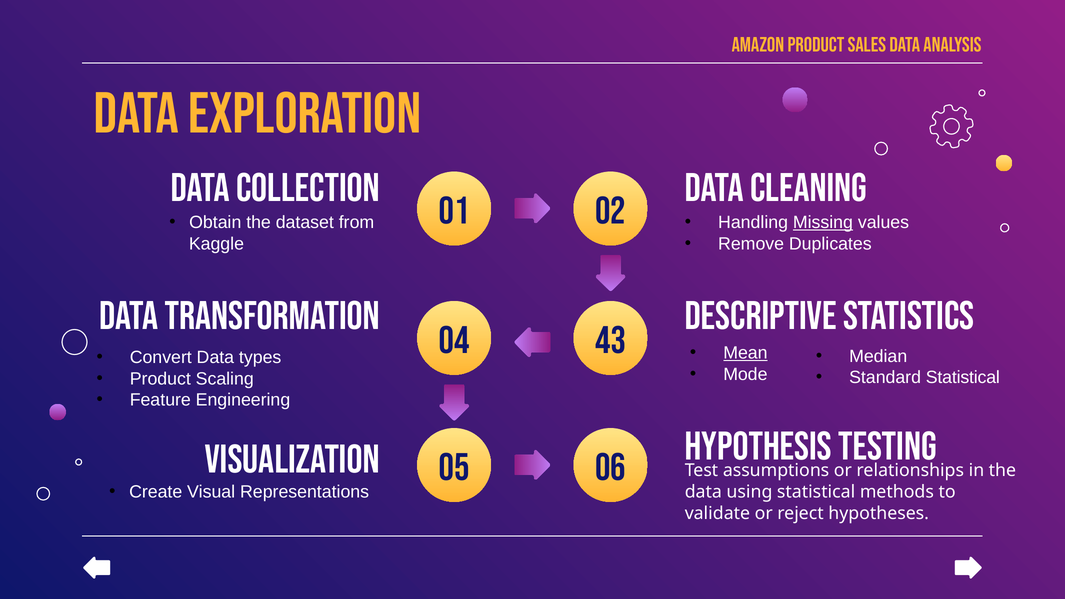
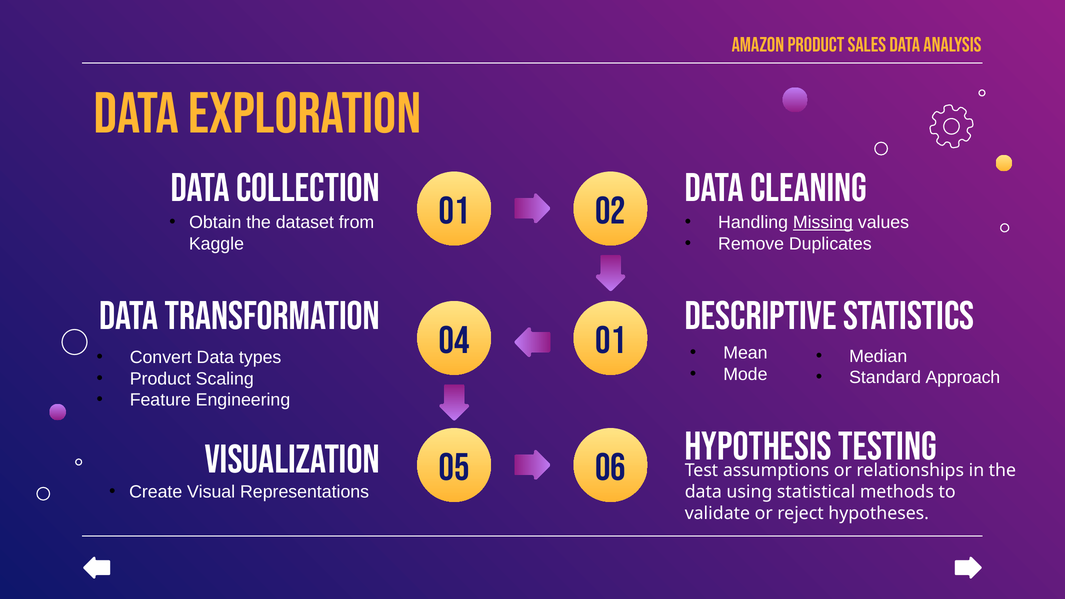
04 43: 43 -> 01 (611, 341)
Mean underline: present -> none (745, 353)
Standard Statistical: Statistical -> Approach (963, 378)
